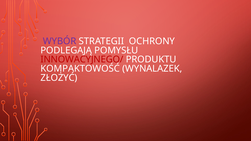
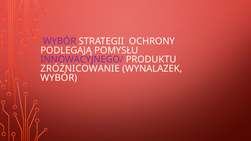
INNOWACYJNEGO/ colour: red -> purple (82, 60)
KOMPAKTOWOŚĆ: KOMPAKTOWOŚĆ -> ZRÓŻNICOWANIE (80, 69)
ZŁOŻYĆ: ZŁOŻYĆ -> WYBÓR (59, 78)
